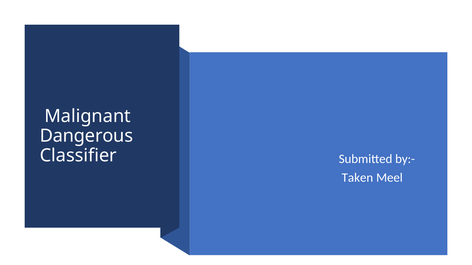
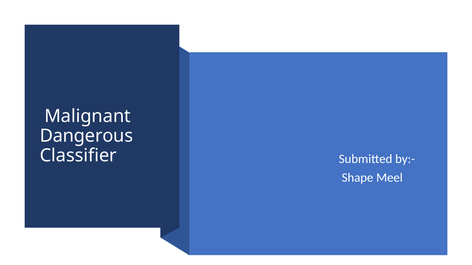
Taken: Taken -> Shape (357, 178)
